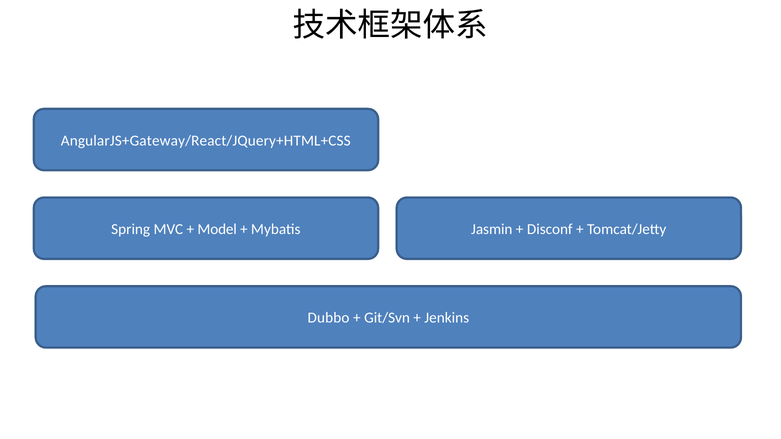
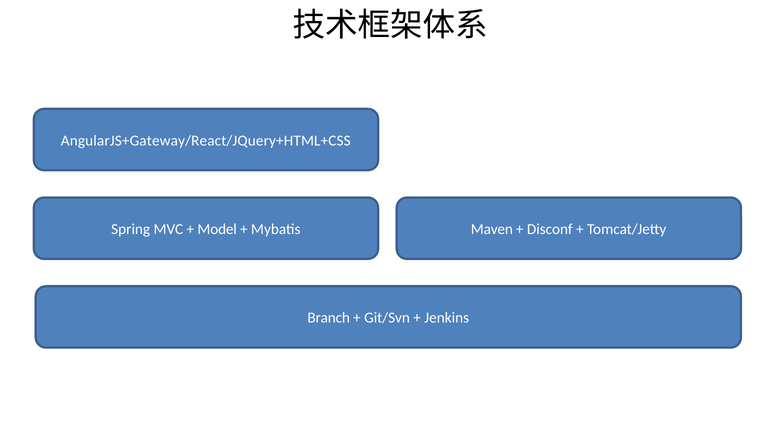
Jasmin: Jasmin -> Maven (492, 229)
Dubbo: Dubbo -> Branch (329, 318)
